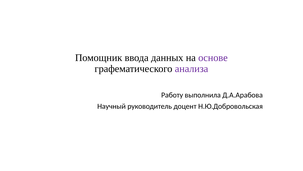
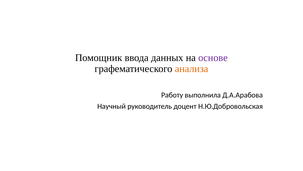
анализа colour: purple -> orange (192, 68)
